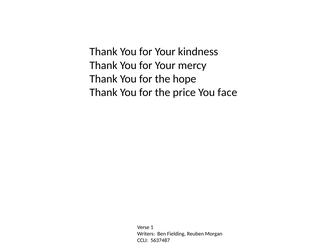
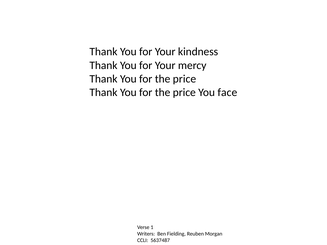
hope: hope -> price (184, 79)
